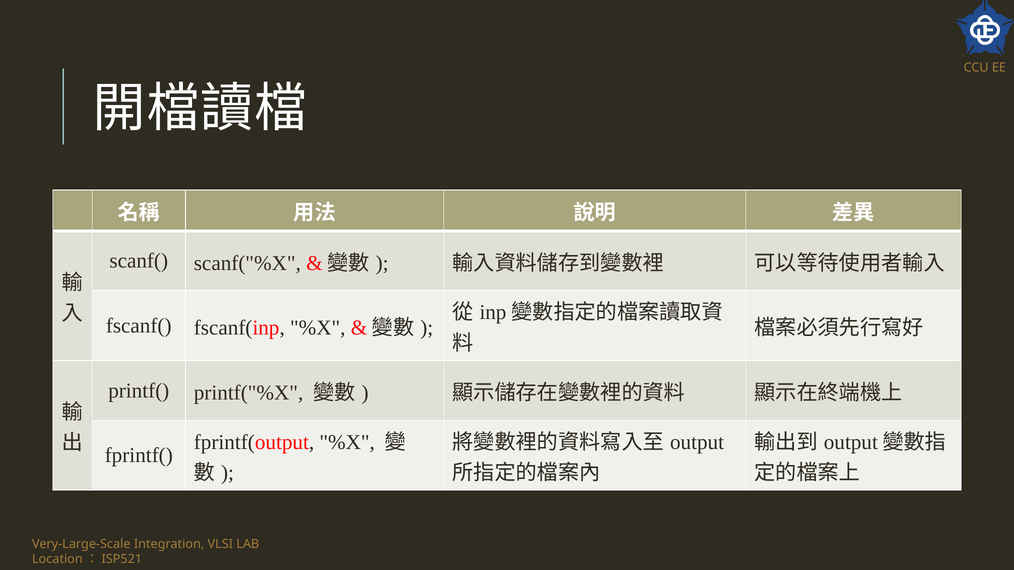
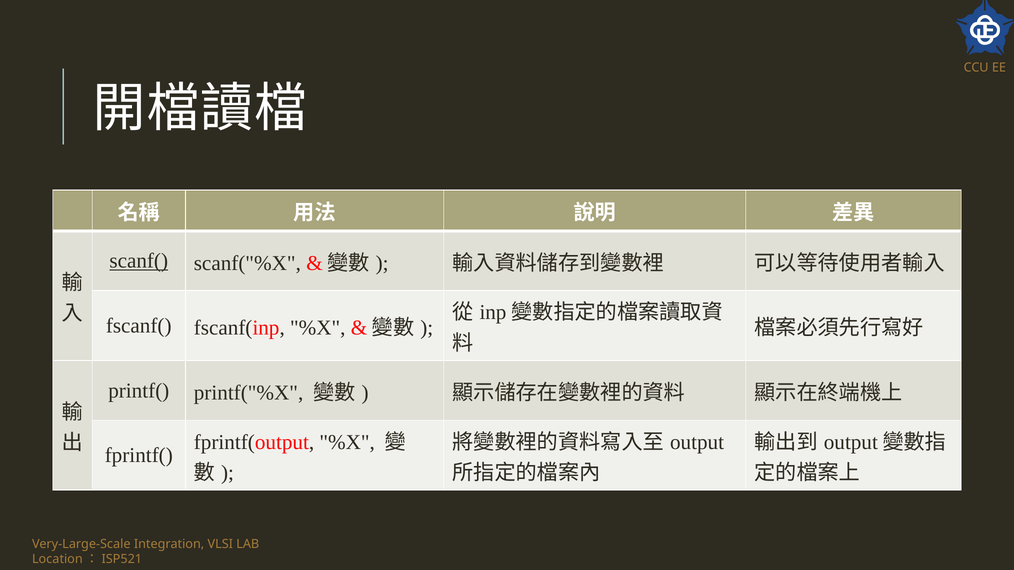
scanf( underline: none -> present (139, 261)
